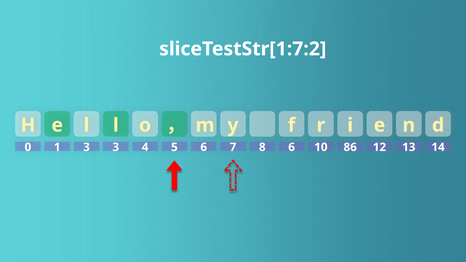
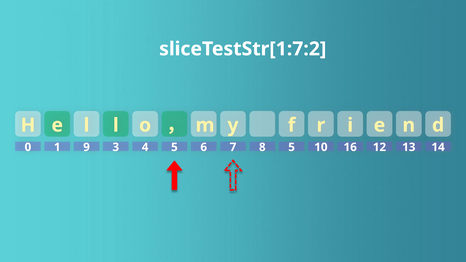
1 3: 3 -> 9 (87, 147)
8 6: 6 -> 5 (292, 147)
86: 86 -> 16 (350, 147)
